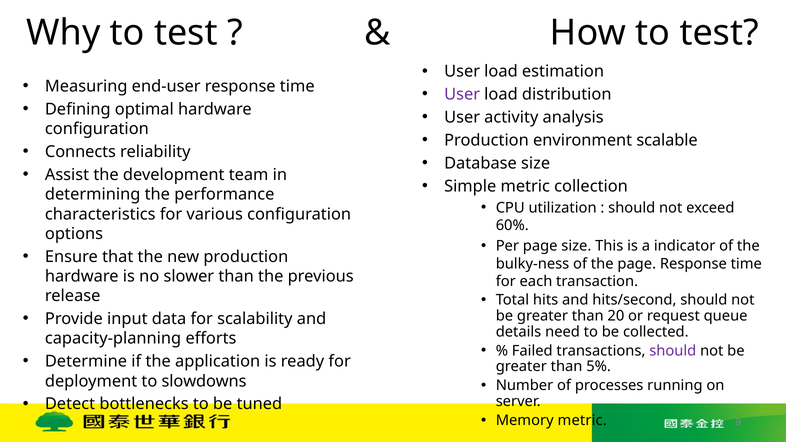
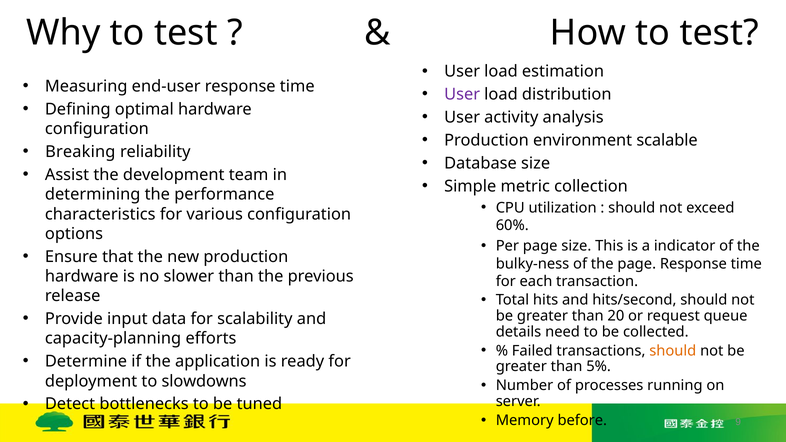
Connects: Connects -> Breaking (80, 152)
should colour: purple -> orange (673, 351)
Memory metric: metric -> before (582, 420)
